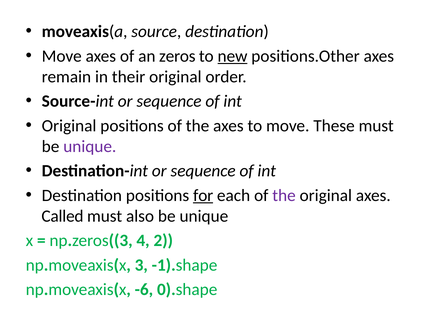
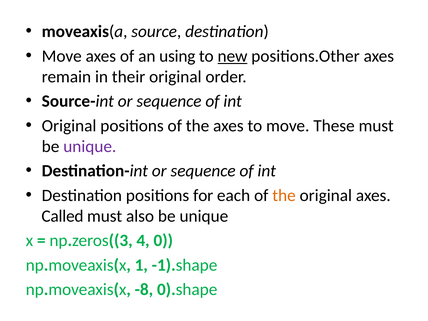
zeros: zeros -> using (177, 56)
for underline: present -> none (203, 195)
the colour: purple -> orange (284, 195)
2: 2 -> 0 (163, 241)
3: 3 -> 1 (141, 265)
-6: -6 -> -8 (144, 290)
